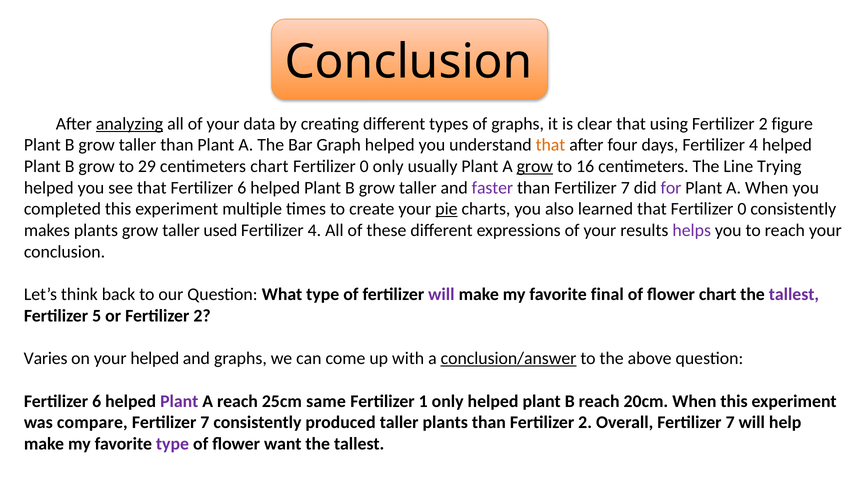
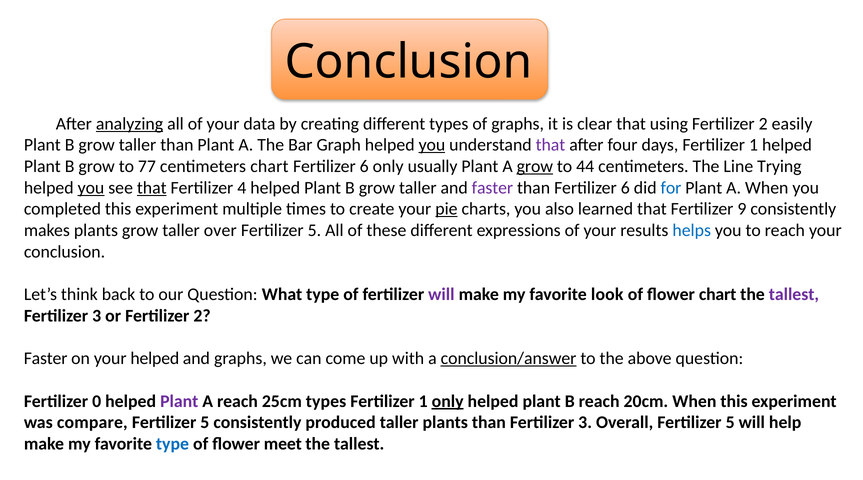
figure: figure -> easily (792, 124)
you underline: none -> present (432, 145)
that colour: orange -> purple (550, 145)
days Fertilizer 4: 4 -> 1 (754, 145)
29: 29 -> 77 (147, 166)
0: 0 -> 6 (364, 166)
16: 16 -> 44 (585, 166)
you underline: none -> present (91, 187)
that underline: none -> present (152, 187)
6: 6 -> 4 (242, 187)
than Fertilizer 7: 7 -> 6 (625, 187)
for colour: purple -> blue (671, 187)
that Fertilizer 0: 0 -> 9 (742, 209)
used: used -> over (220, 230)
4: 4 -> 5 (314, 230)
helps colour: purple -> blue (692, 230)
final: final -> look (607, 294)
5: 5 -> 3 (97, 315)
Varies: Varies -> Faster (46, 358)
6: 6 -> 0 (97, 401)
25cm same: same -> types (326, 401)
only underline: none -> present (448, 401)
7: 7 -> 5 (205, 422)
than Fertilizer 2: 2 -> 3 (585, 422)
Overall Fertilizer 7: 7 -> 5 (730, 422)
type colour: purple -> blue (172, 443)
want: want -> meet (283, 443)
